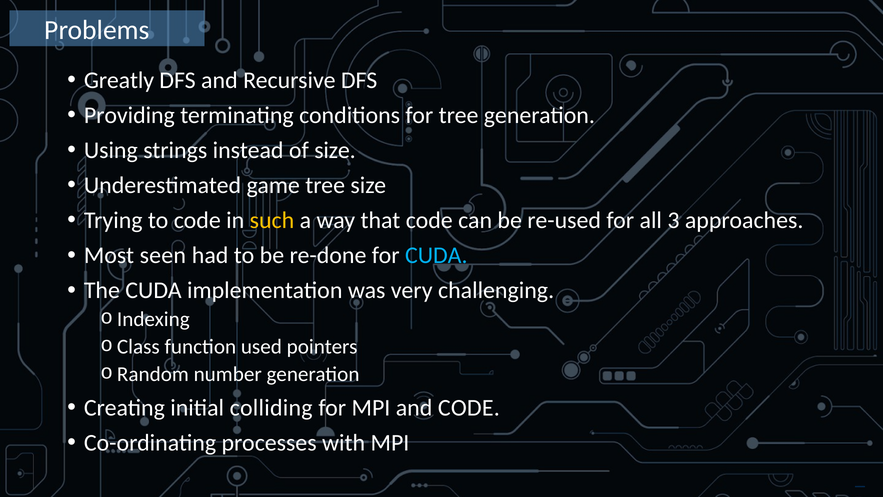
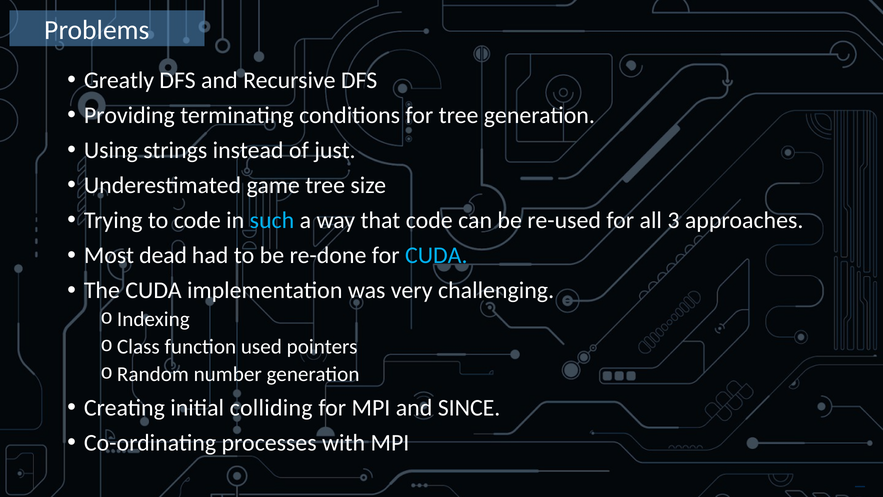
of size: size -> just (335, 150)
such colour: yellow -> light blue (272, 220)
seen: seen -> dead (163, 255)
and CODE: CODE -> SINCE (469, 408)
